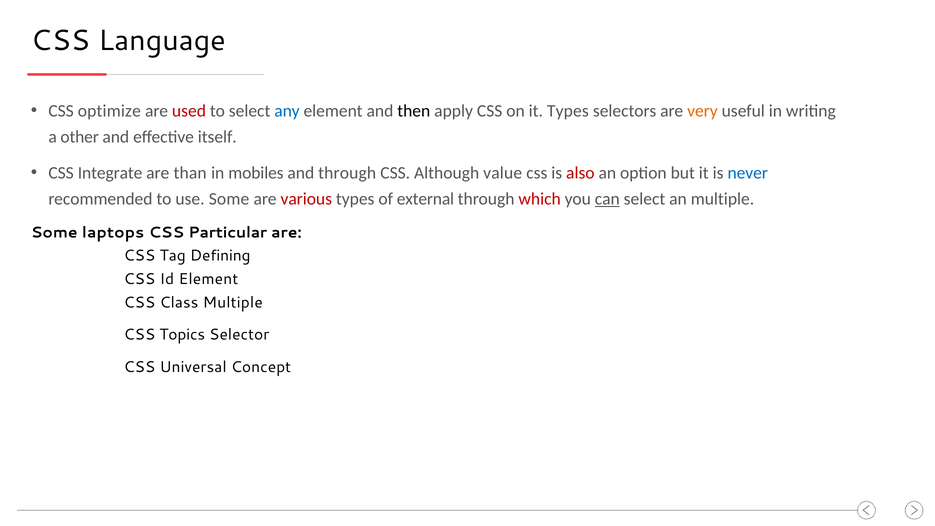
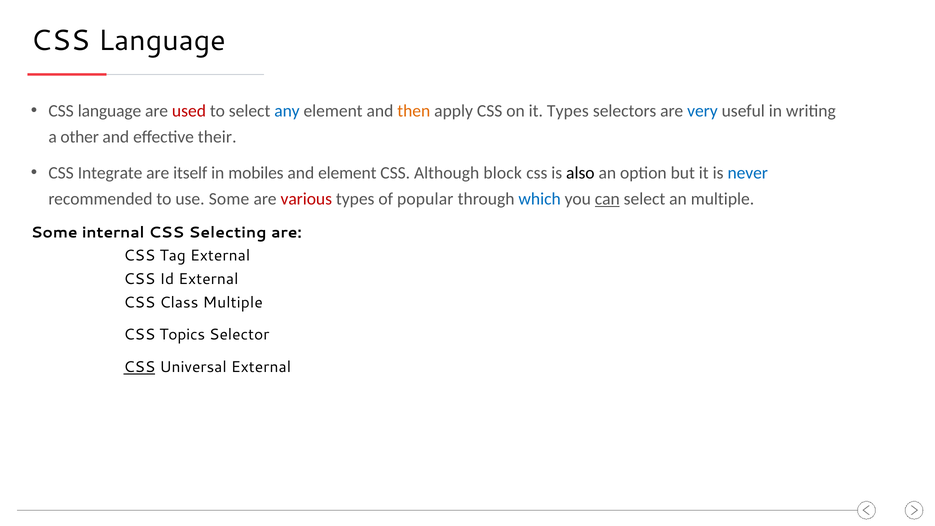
optimize: optimize -> language (110, 111)
then colour: black -> orange (414, 111)
very colour: orange -> blue (702, 111)
itself: itself -> their (217, 137)
than: than -> itself (190, 173)
and through: through -> element (347, 173)
value: value -> block (503, 173)
also colour: red -> black (580, 173)
external: external -> popular (425, 199)
which colour: red -> blue (540, 199)
laptops: laptops -> internal (113, 232)
Particular: Particular -> Selecting (228, 232)
Tag Defining: Defining -> External (220, 256)
Id Element: Element -> External (208, 279)
CSS underline: none -> present (139, 367)
Universal Concept: Concept -> External (261, 367)
